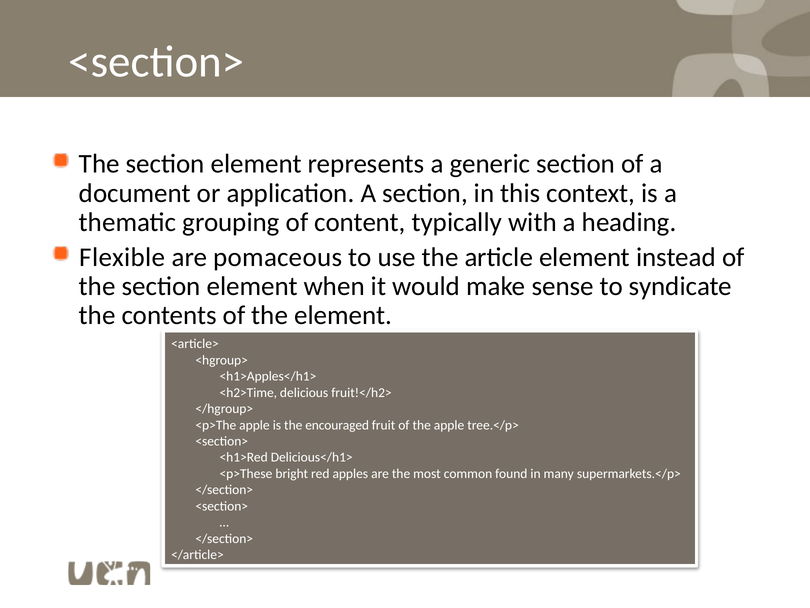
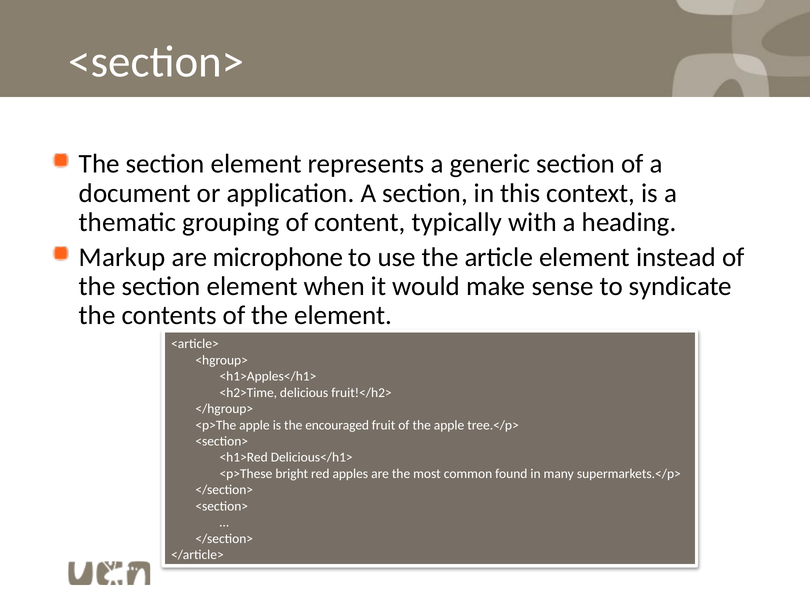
Flexible: Flexible -> Markup (122, 257)
pomaceous: pomaceous -> microphone (278, 257)
